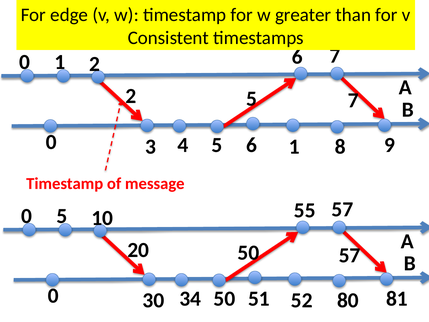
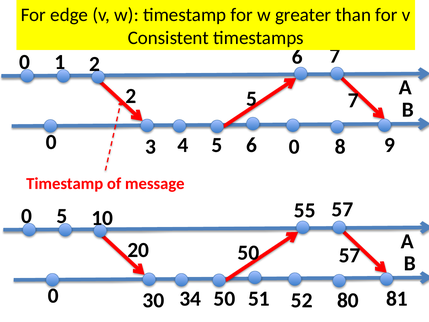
6 1: 1 -> 0 (294, 146)
